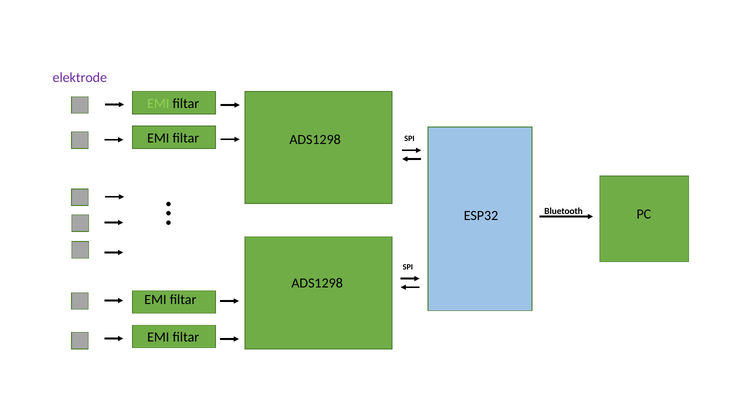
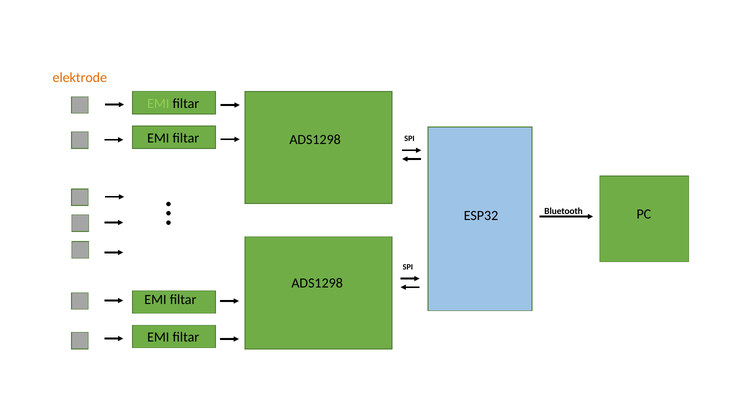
elektrode colour: purple -> orange (80, 78)
